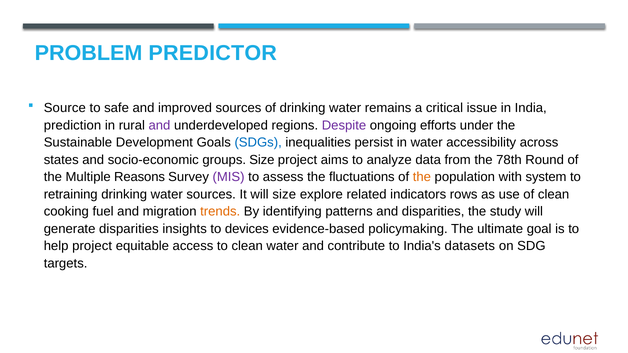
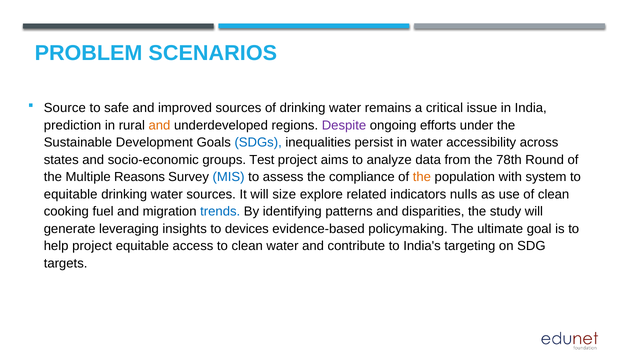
PREDICTOR: PREDICTOR -> SCENARIOS (213, 53)
and colour: purple -> orange (159, 125)
groups Size: Size -> Test (262, 160)
MIS colour: purple -> blue (229, 177)
fluctuations: fluctuations -> compliance (362, 177)
retraining: retraining -> equitable (71, 194)
rows: rows -> nulls (464, 194)
trends colour: orange -> blue (220, 212)
generate disparities: disparities -> leveraging (129, 229)
datasets: datasets -> targeting (470, 246)
